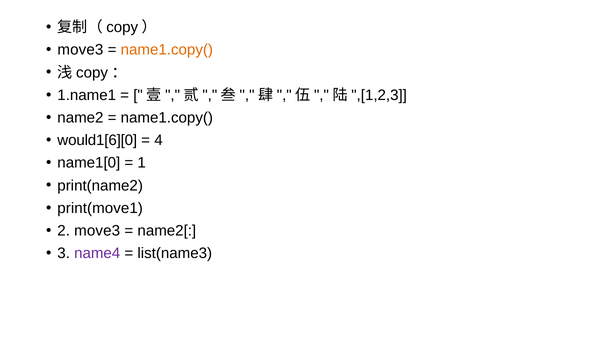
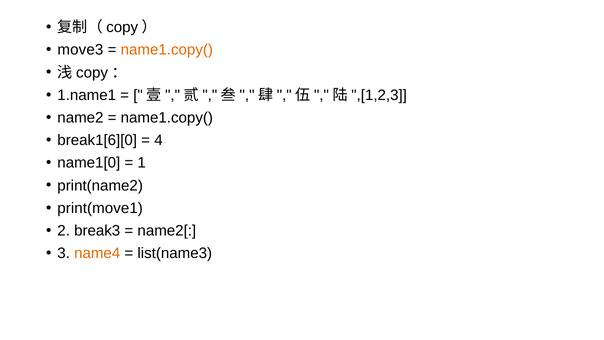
would1[6][0: would1[6][0 -> break1[6][0 (97, 140)
2 move3: move3 -> break3 (97, 231)
name4 colour: purple -> orange (97, 253)
